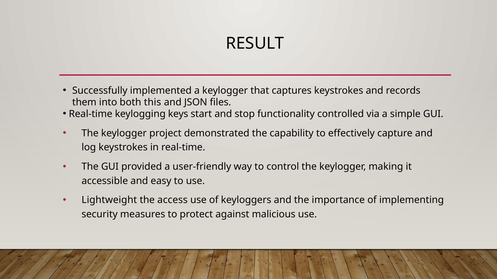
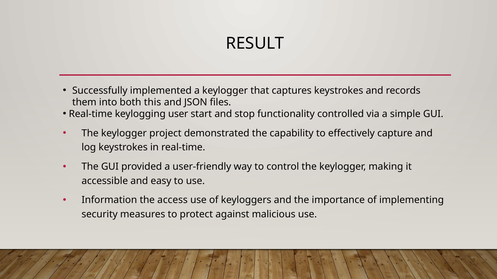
keys: keys -> user (178, 114)
Lightweight: Lightweight -> Information (109, 200)
